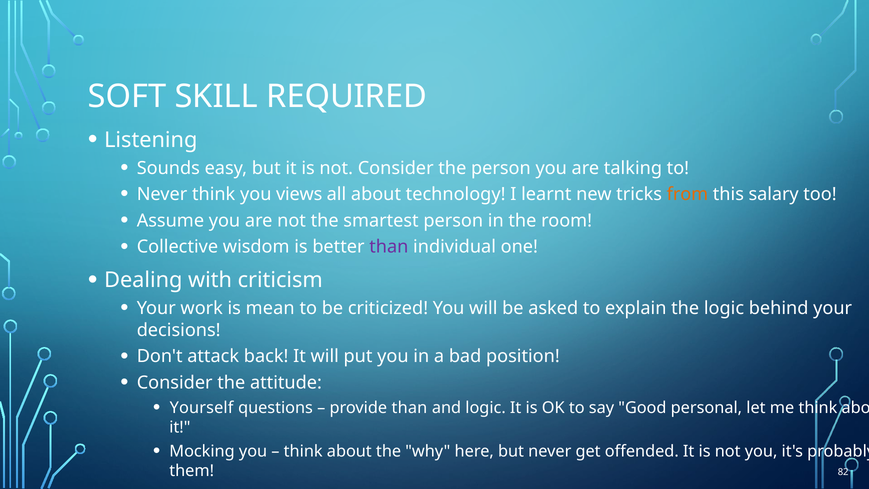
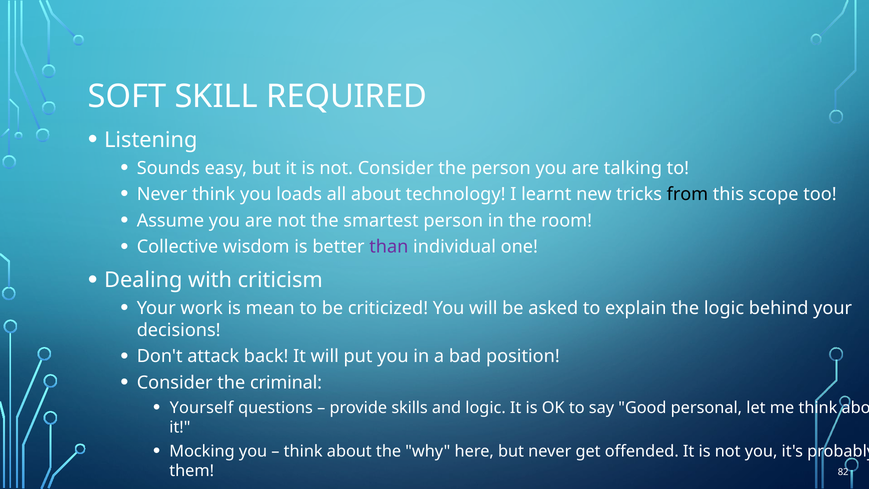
views: views -> loads (299, 194)
from colour: orange -> black (687, 194)
salary: salary -> scope (774, 194)
attitude: attitude -> criminal (286, 383)
provide than: than -> skills (410, 408)
